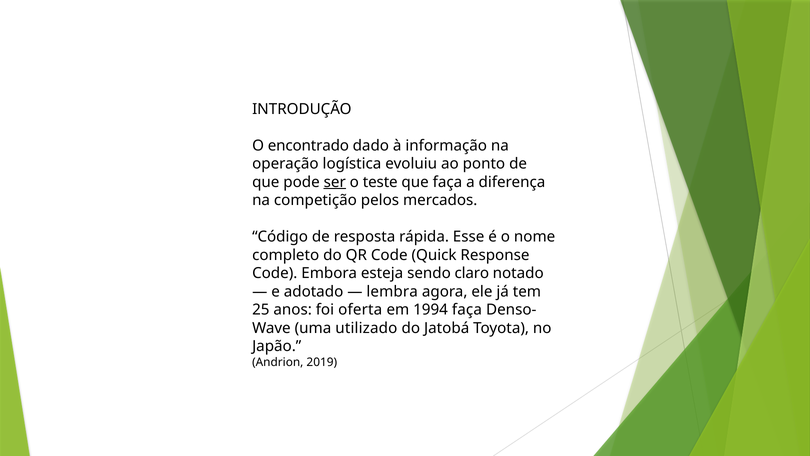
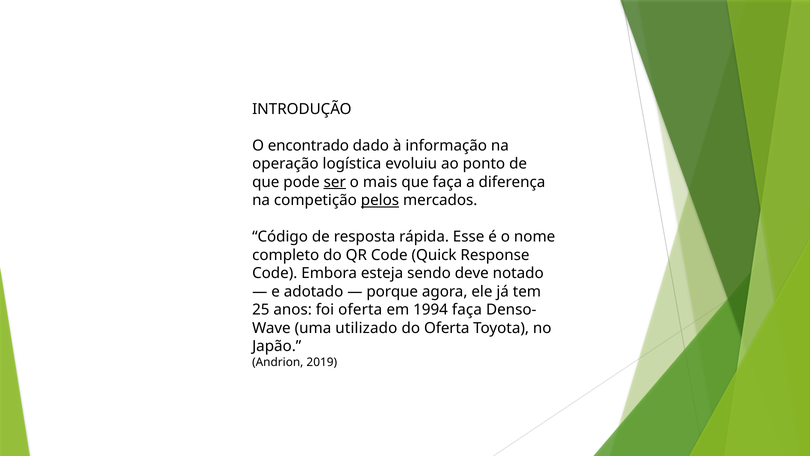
teste: teste -> mais (380, 182)
pelos underline: none -> present (380, 200)
claro: claro -> deve (472, 273)
lembra: lembra -> porque (392, 291)
do Jatobá: Jatobá -> Oferta (447, 328)
